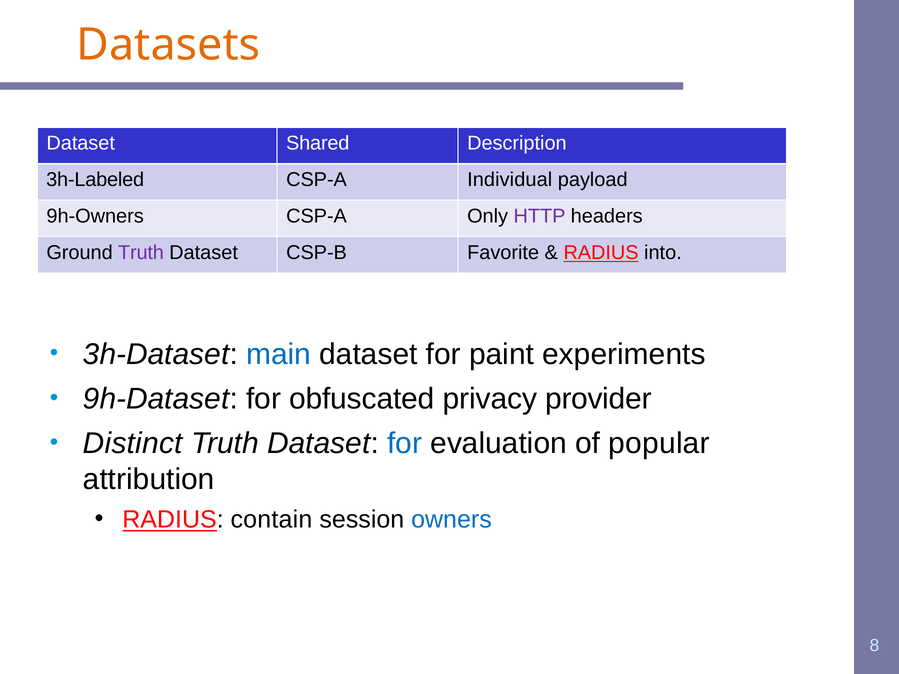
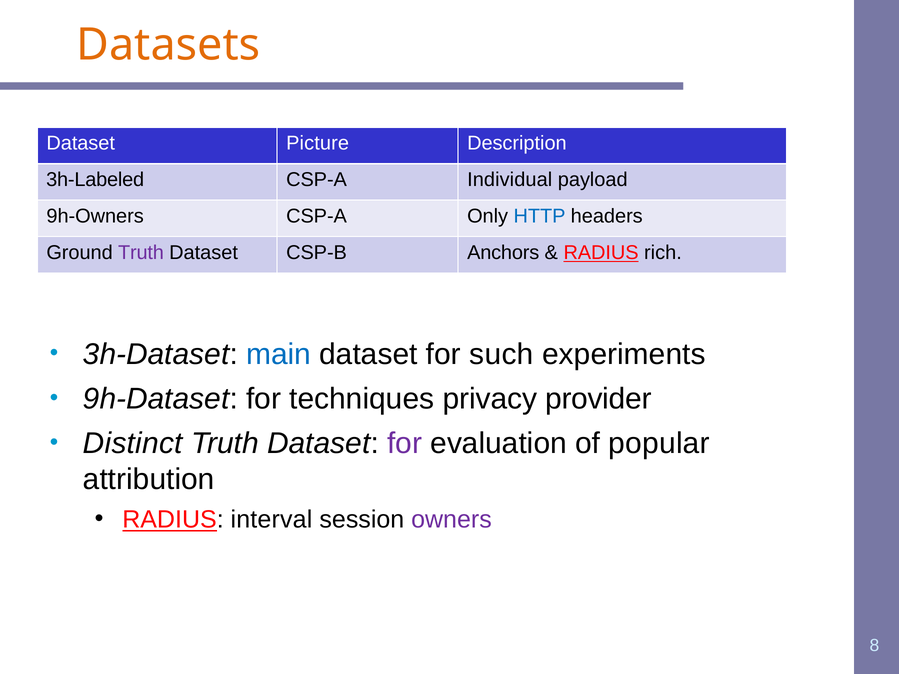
Shared: Shared -> Picture (318, 143)
HTTP colour: purple -> blue (540, 216)
Favorite: Favorite -> Anchors (503, 253)
into: into -> rich (663, 253)
paint: paint -> such (501, 354)
obfuscated: obfuscated -> techniques (362, 399)
for colour: blue -> purple (405, 444)
contain: contain -> interval (271, 520)
owners colour: blue -> purple (451, 520)
